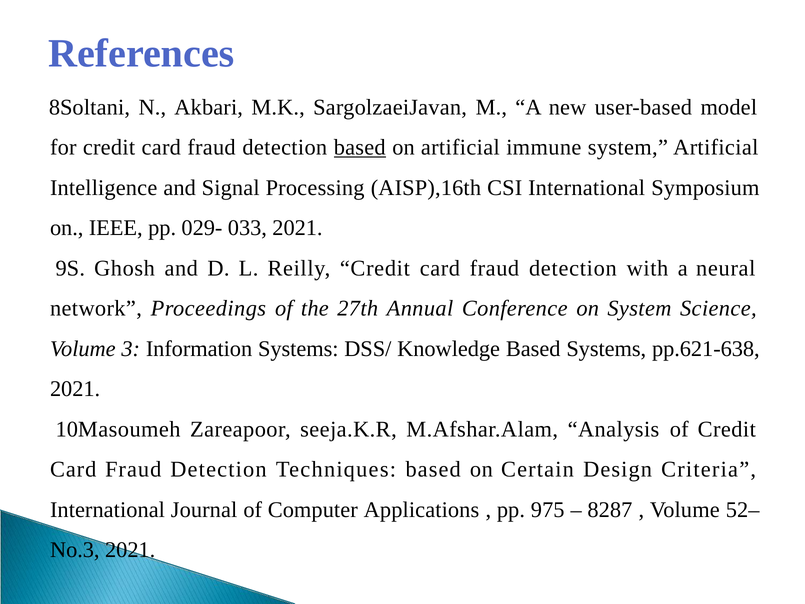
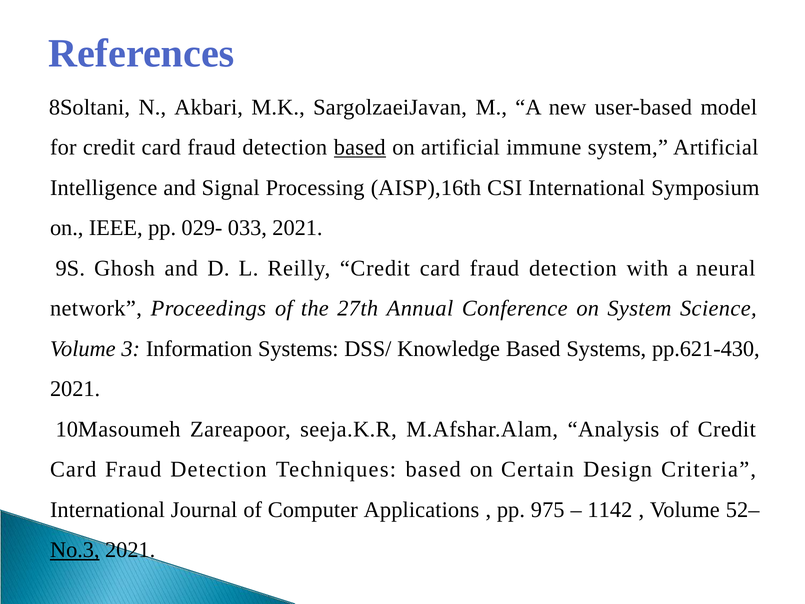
pp.621-638: pp.621-638 -> pp.621-430 (706, 349)
8287: 8287 -> 1142 (610, 510)
No.3 underline: none -> present (75, 550)
